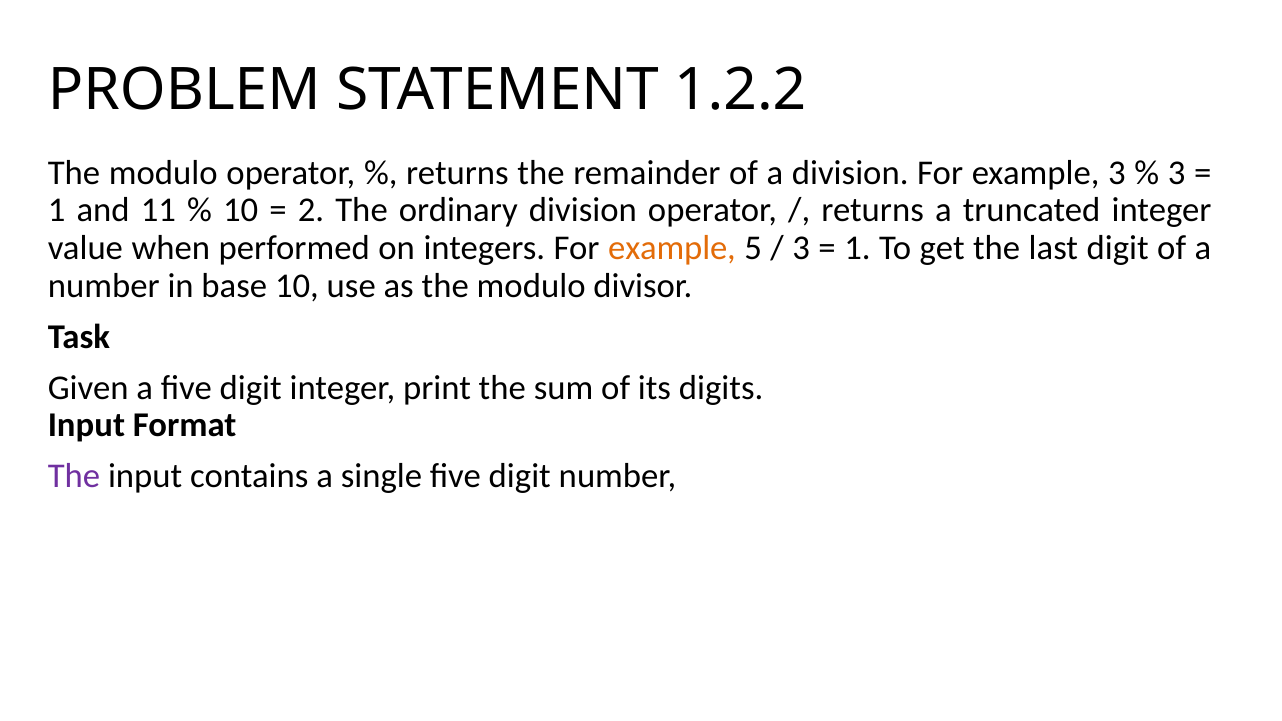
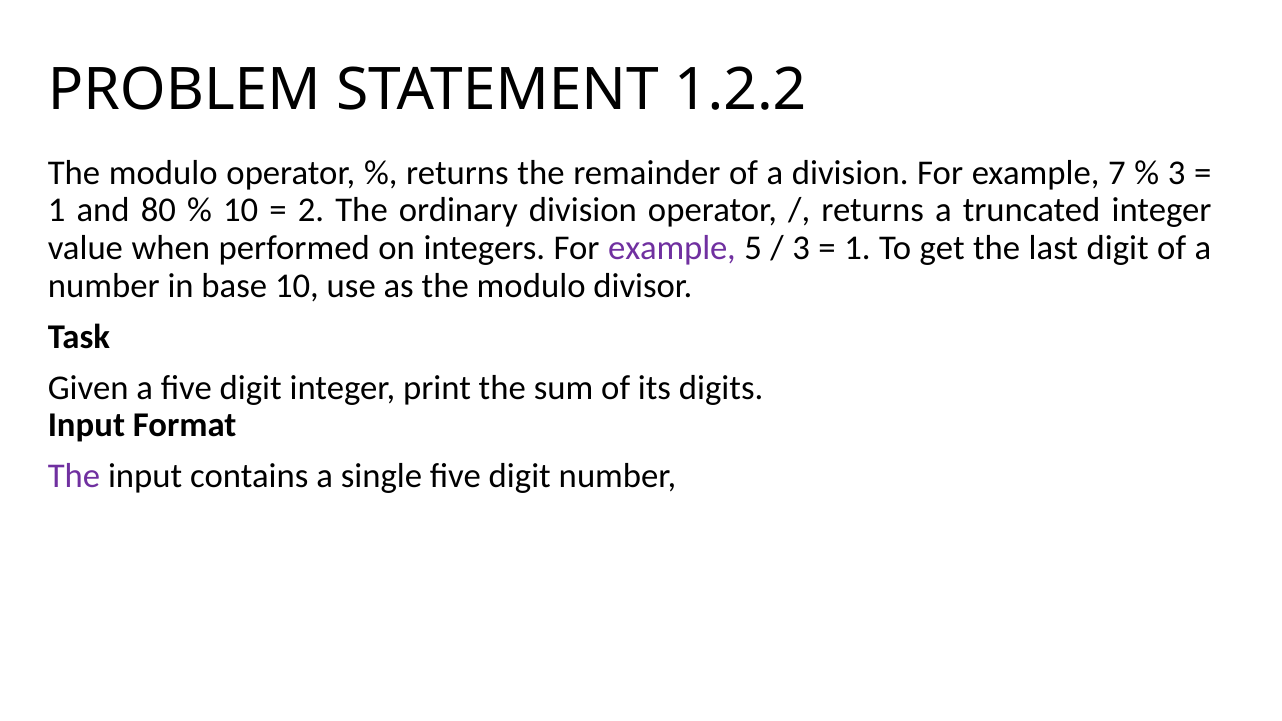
example 3: 3 -> 7 (1117, 173)
11: 11 -> 80 (158, 211)
example colour: orange -> purple (672, 248)
